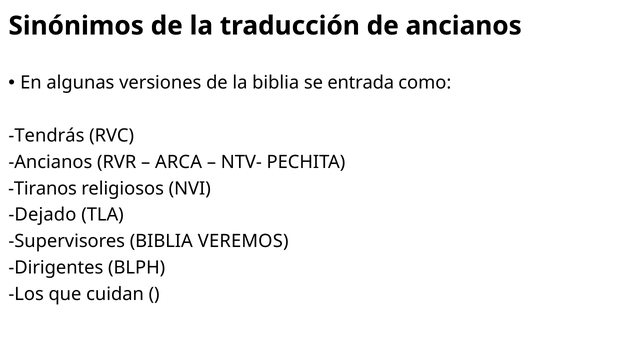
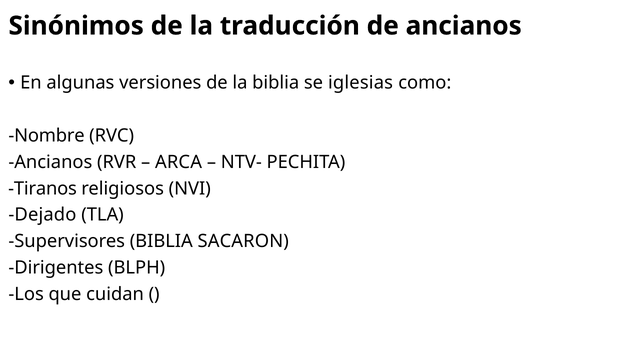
entrada: entrada -> iglesias (361, 83)
Tendrás: Tendrás -> Nombre (47, 136)
VEREMOS: VEREMOS -> SACARON (243, 241)
